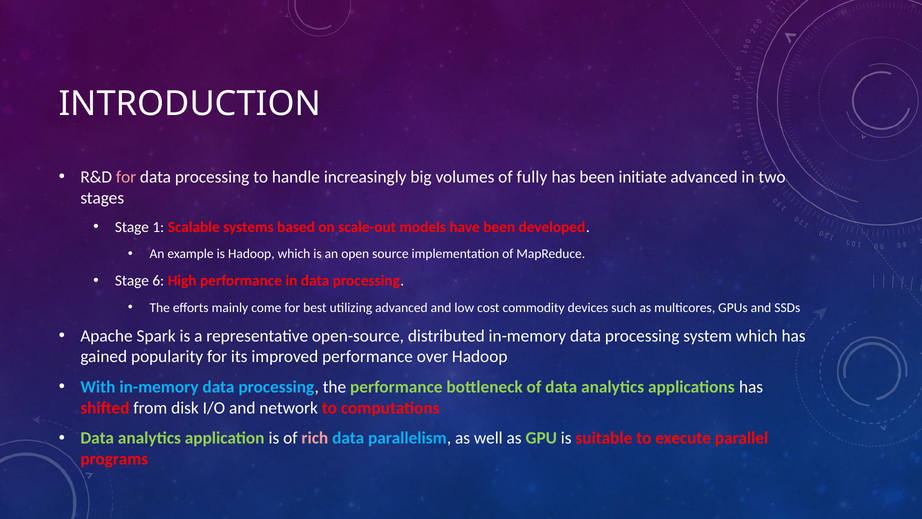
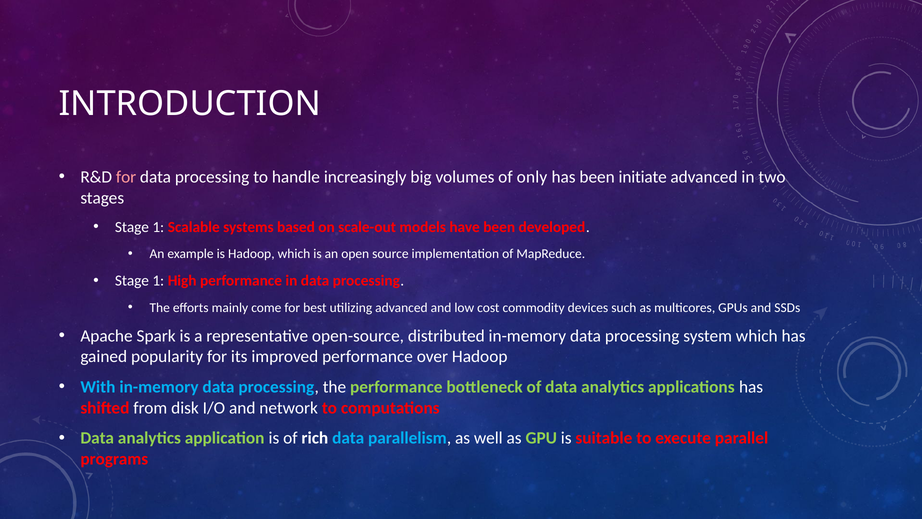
fully: fully -> only (532, 177)
6: 6 -> 1 (158, 281)
rich colour: pink -> white (315, 438)
